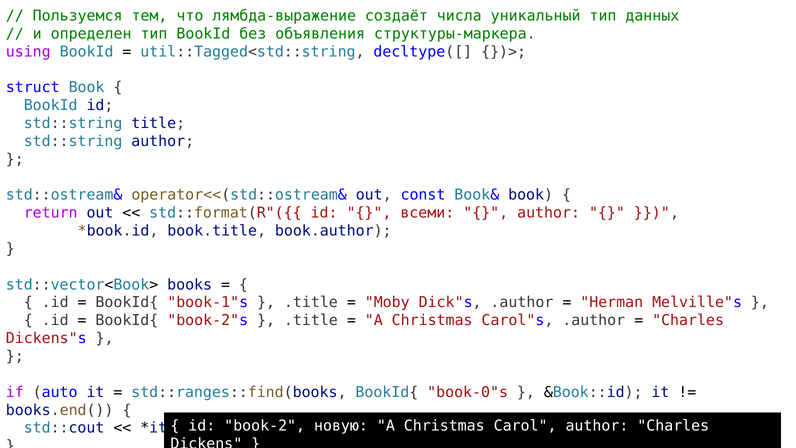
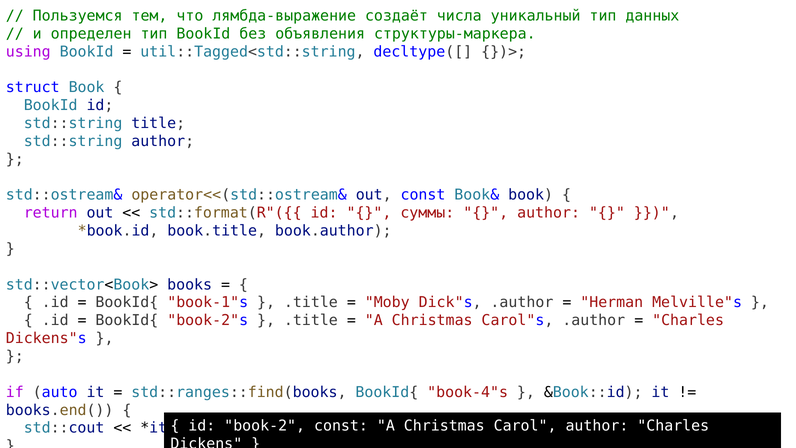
всеми: всеми -> суммы (427, 213)
book-0"s: book-0"s -> book-4"s (468, 392)
новую: новую -> const (341, 426)
